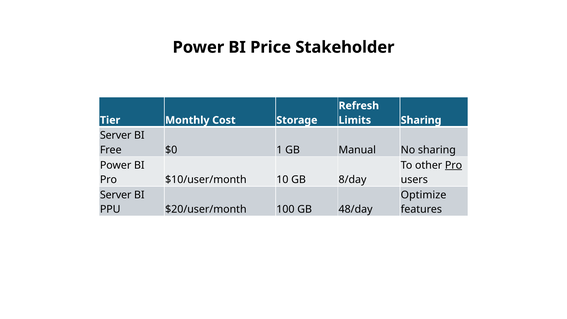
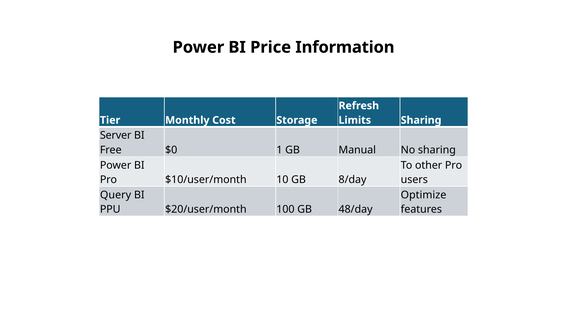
Stakeholder: Stakeholder -> Information (345, 47)
Pro underline: present -> none (454, 165)
Server: Server -> Query (116, 195)
